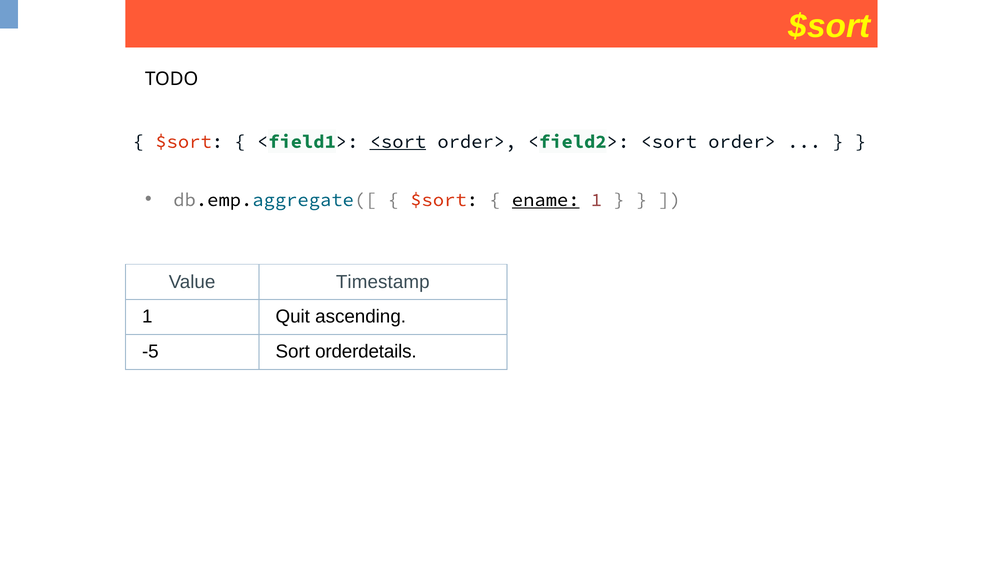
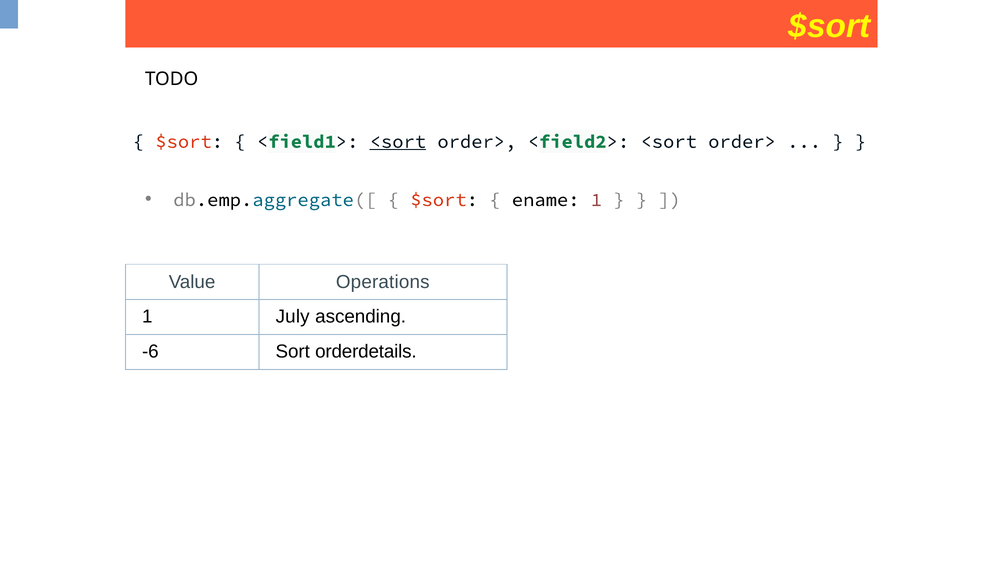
ename underline: present -> none (546, 200)
Timestamp: Timestamp -> Operations (383, 282)
Quit: Quit -> July (293, 317)
-5: -5 -> -6 (150, 352)
